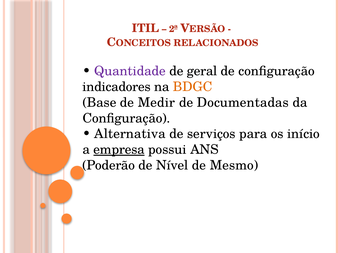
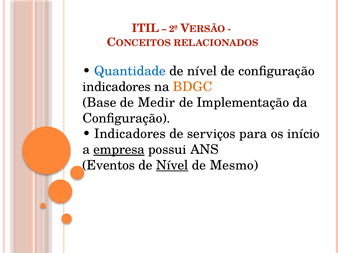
Quantidade colour: purple -> blue (130, 71)
geral: geral -> nível (202, 71)
Documentadas: Documentadas -> Implementação (243, 103)
Alternativa: Alternativa -> Indicadores (130, 134)
Poderão: Poderão -> Eventos (109, 166)
Nível underline: none -> present (172, 166)
